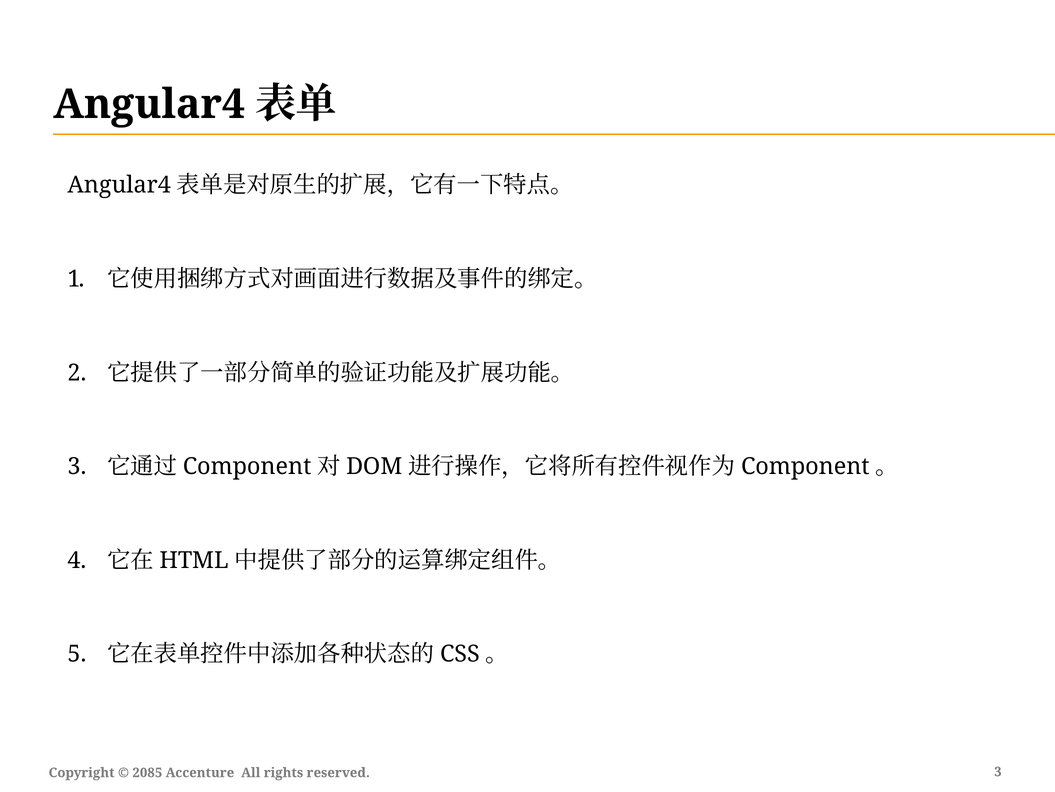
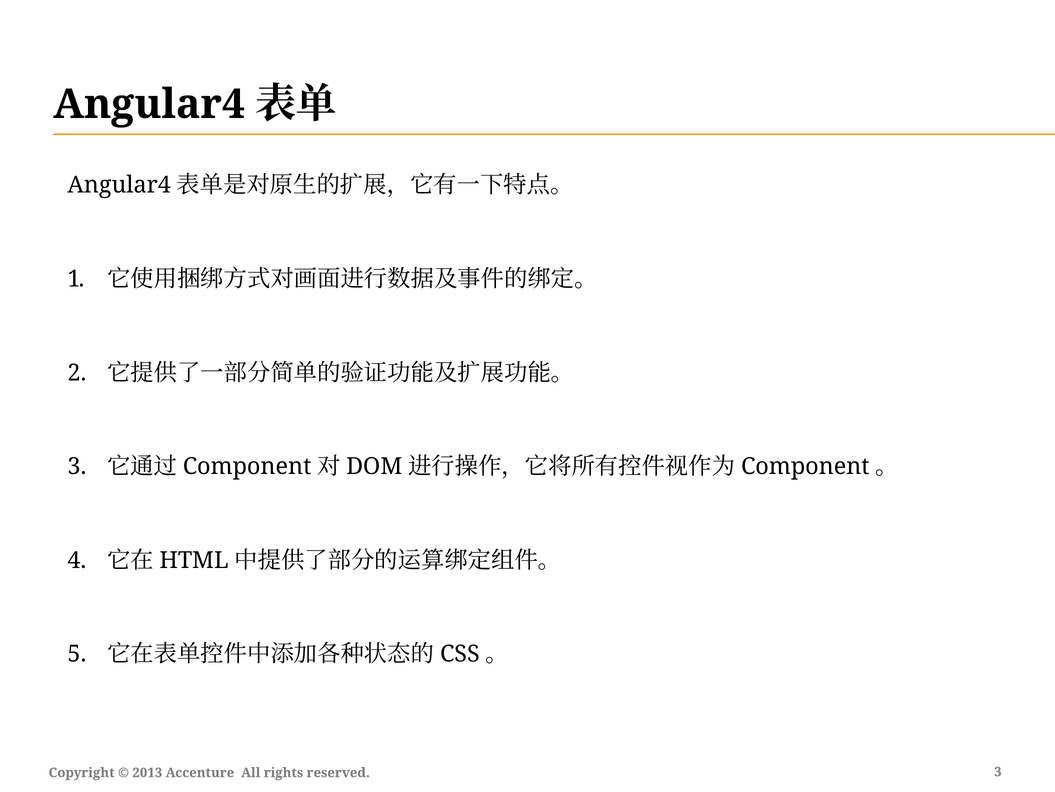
2085: 2085 -> 2013 (147, 772)
